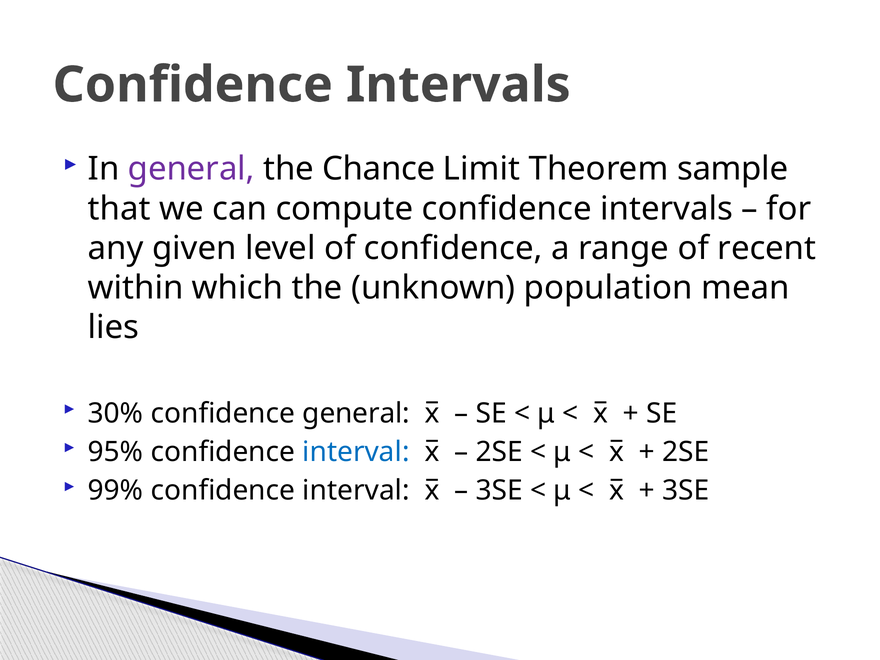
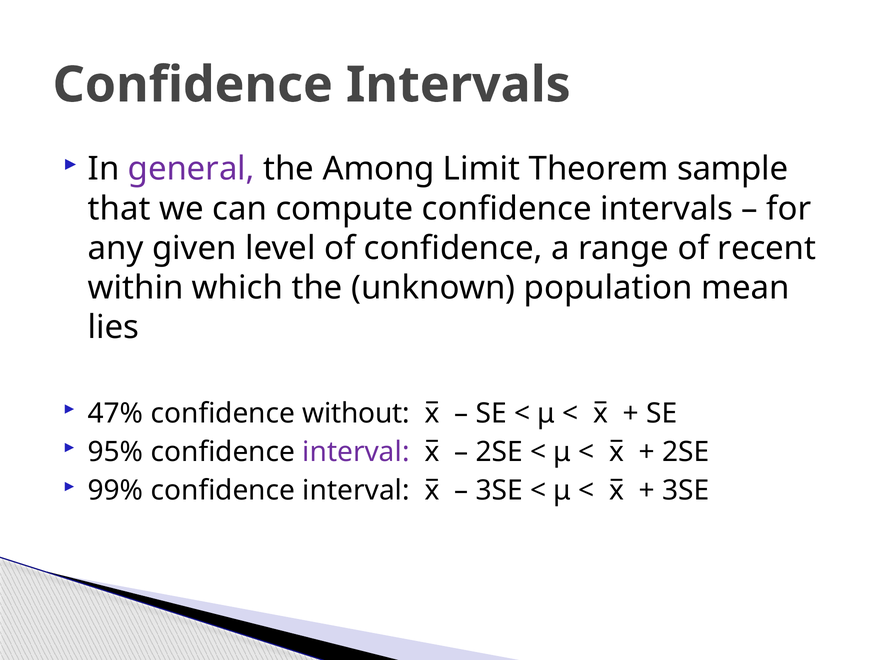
Chance: Chance -> Among (379, 169)
30%: 30% -> 47% (116, 413)
confidence general: general -> without (356, 413)
interval colour: blue -> purple (356, 452)
